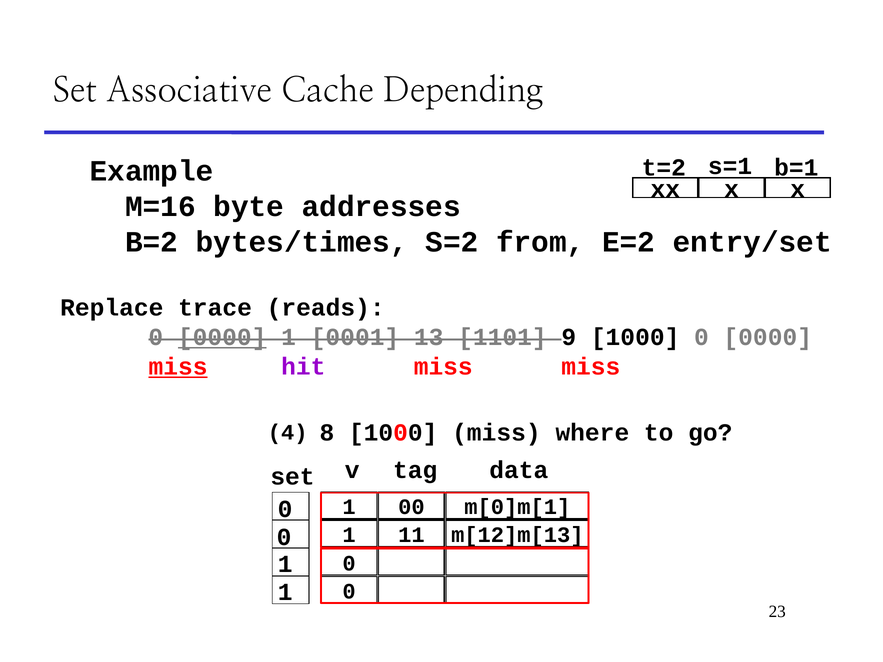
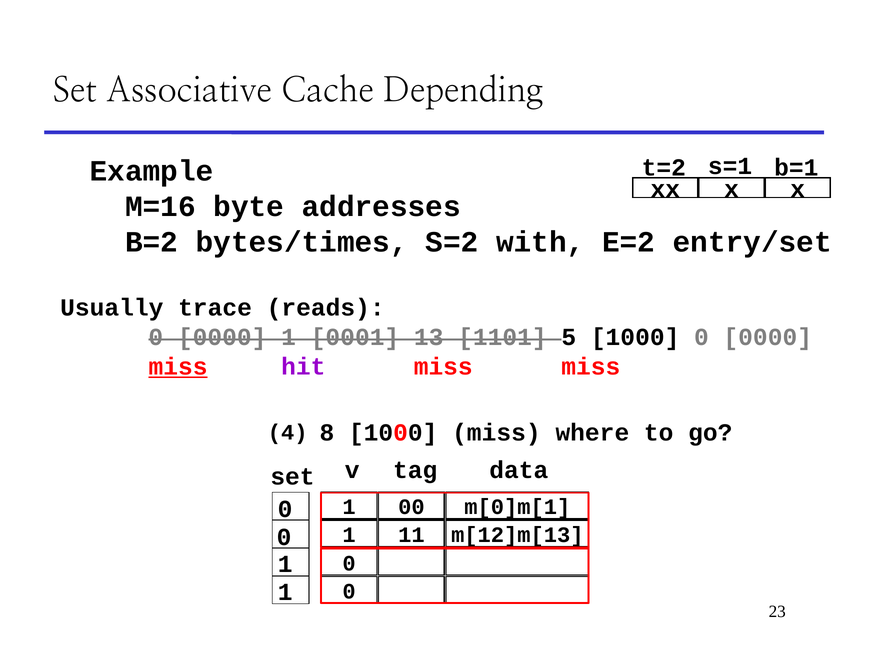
from: from -> with (540, 242)
Replace: Replace -> Usually (112, 308)
0000 underline: present -> none (222, 337)
9: 9 -> 5 (569, 337)
